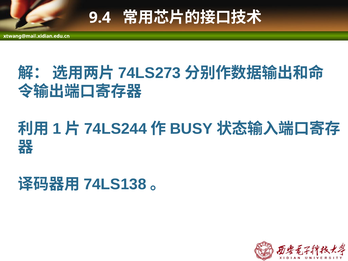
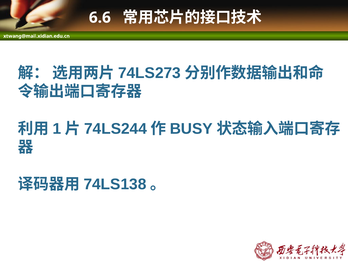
9.4: 9.4 -> 6.6 (100, 18)
